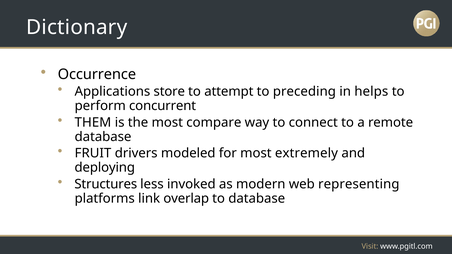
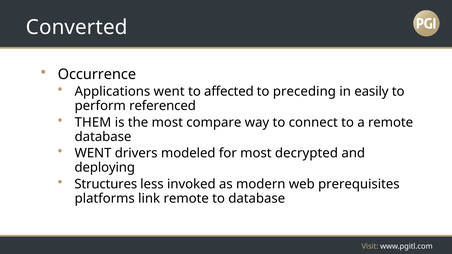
Dictionary: Dictionary -> Converted (77, 27)
Applications store: store -> went (169, 92)
attempt: attempt -> affected (229, 92)
helps: helps -> easily (371, 92)
concurrent: concurrent -> referenced (163, 106)
FRUIT: FRUIT -> WENT (93, 153)
extremely: extremely -> decrypted (306, 153)
representing: representing -> prerequisites (359, 184)
link overlap: overlap -> remote (186, 199)
